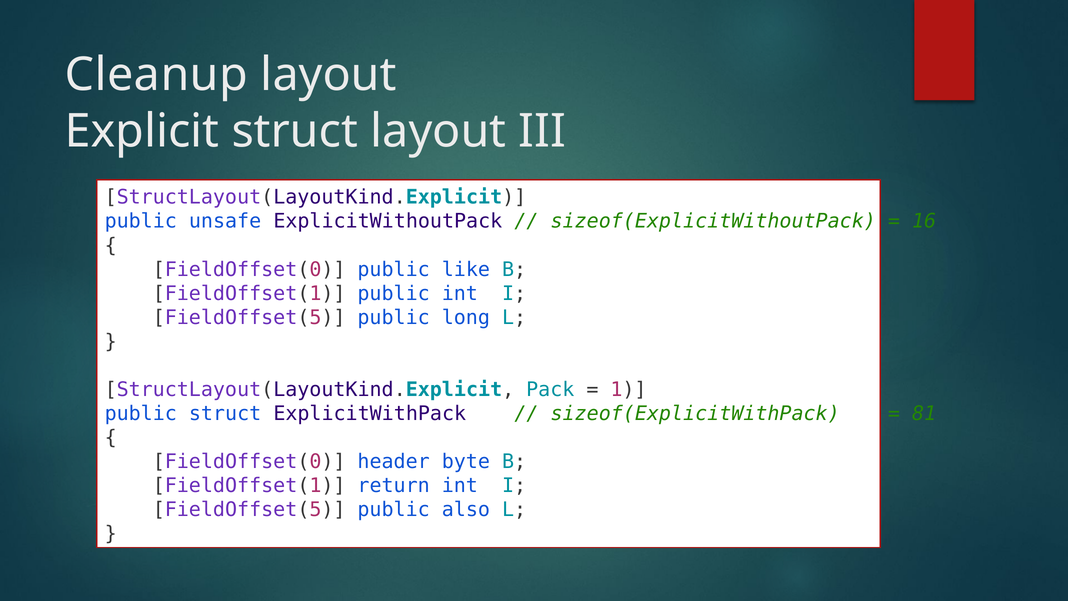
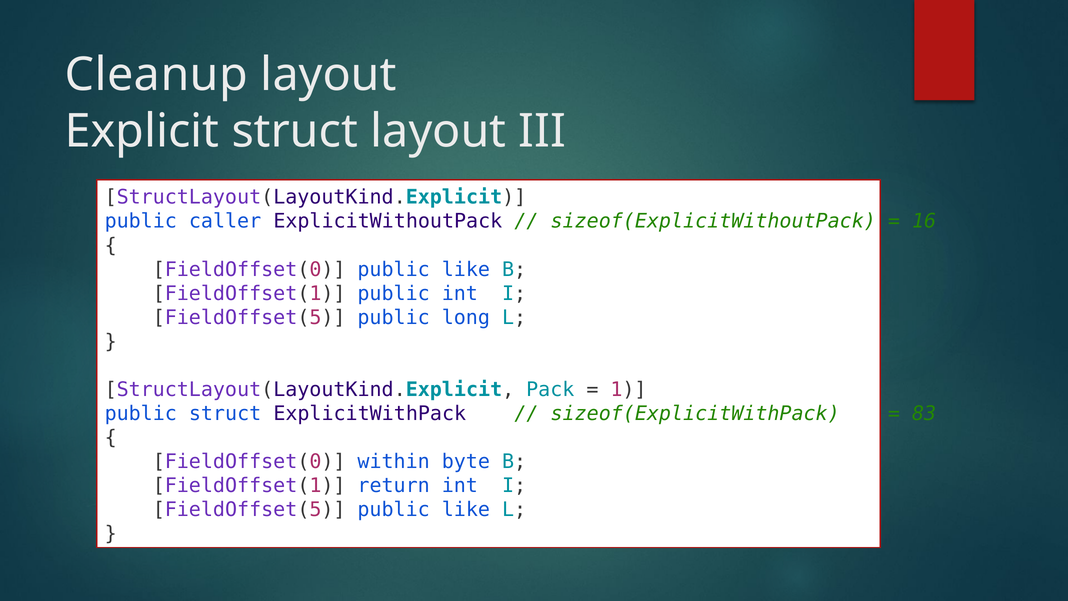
unsafe: unsafe -> caller (225, 221)
81: 81 -> 83 (924, 414)
header: header -> within (394, 462)
FieldOffset(5 public also: also -> like (466, 510)
